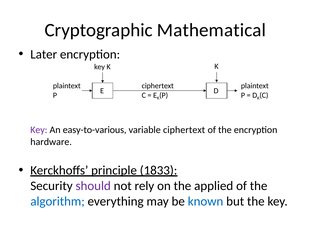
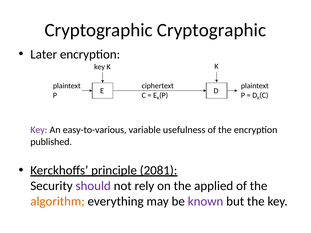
Cryptographic Mathematical: Mathematical -> Cryptographic (212, 30)
variable ciphertext: ciphertext -> usefulness (184, 130)
hardware: hardware -> published (51, 142)
1833: 1833 -> 2081 (159, 171)
algorithm colour: blue -> orange (58, 202)
known colour: blue -> purple (206, 202)
